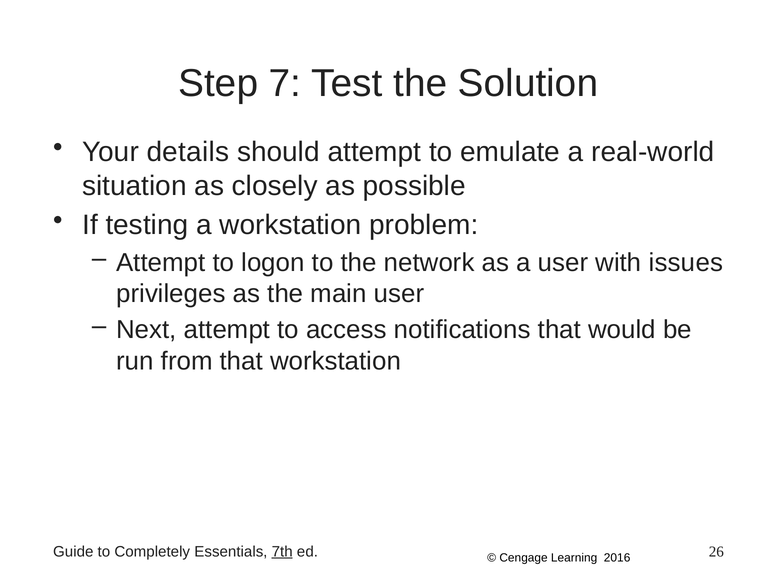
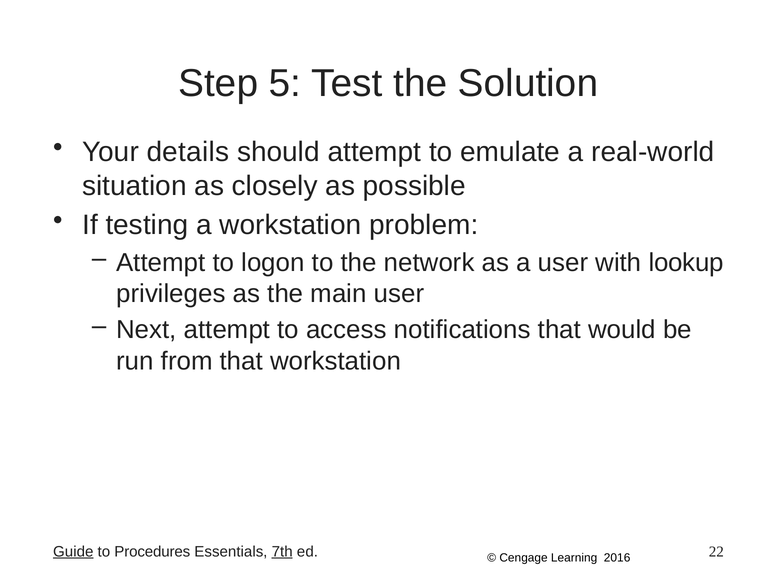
7: 7 -> 5 (285, 84)
issues: issues -> lookup (686, 262)
Guide underline: none -> present (73, 551)
Completely: Completely -> Procedures (152, 551)
26: 26 -> 22 (716, 551)
